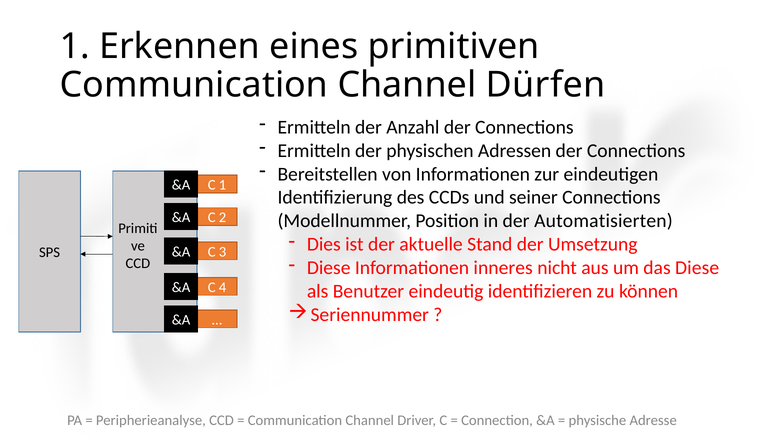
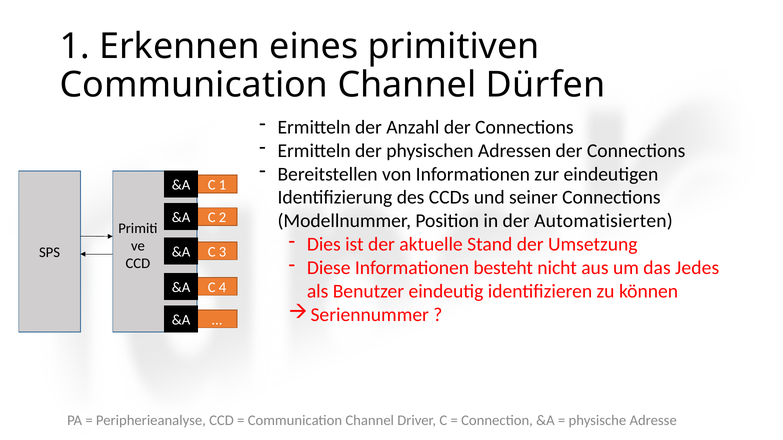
inneres: inneres -> besteht (503, 268)
das Diese: Diese -> Jedes (697, 268)
